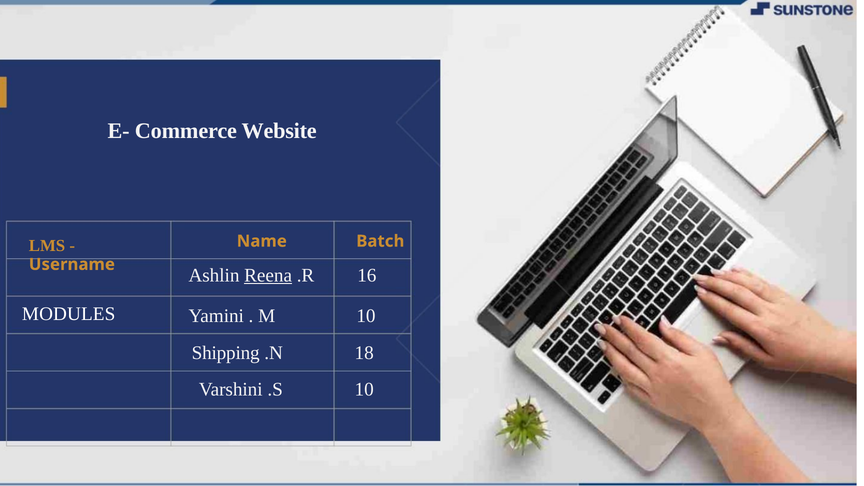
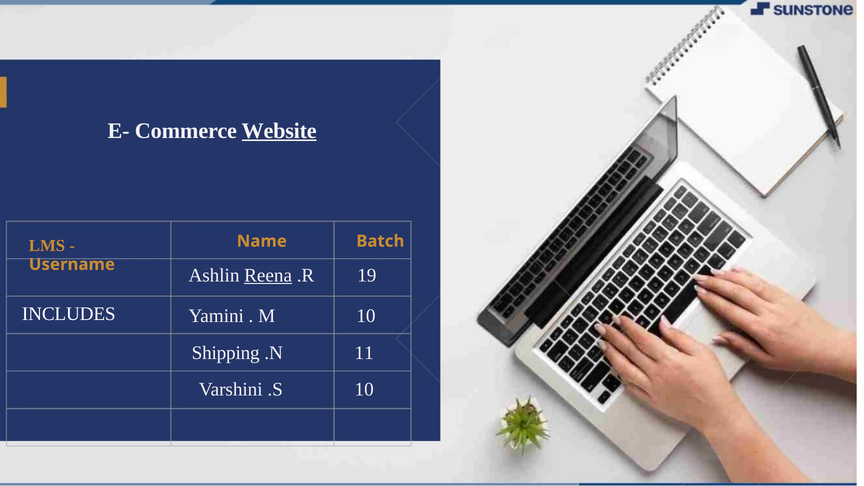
Website underline: none -> present (279, 131)
16: 16 -> 19 (367, 275)
MODULES: MODULES -> INCLUDES (69, 314)
18: 18 -> 11 (364, 353)
